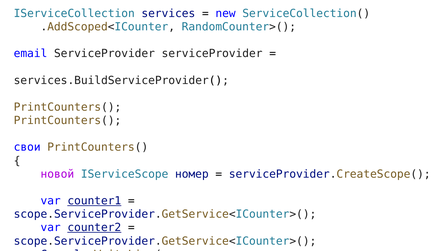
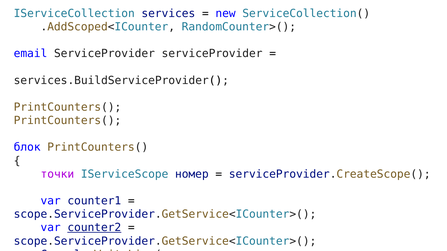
свои: свои -> блок (27, 148)
новой: новой -> точки (57, 174)
counter1 underline: present -> none (94, 201)
